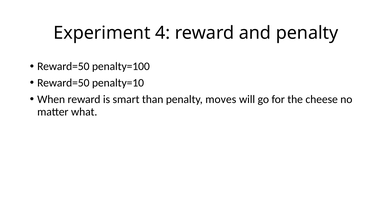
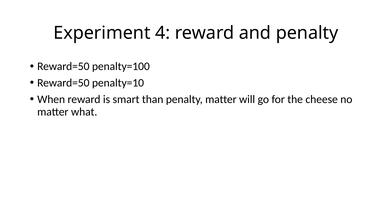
penalty moves: moves -> matter (221, 99)
